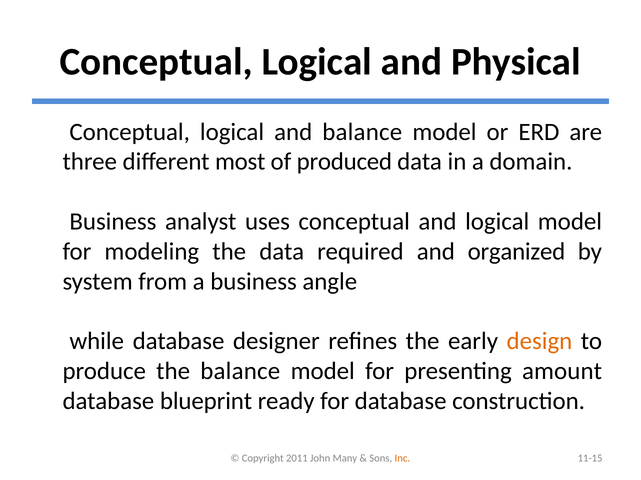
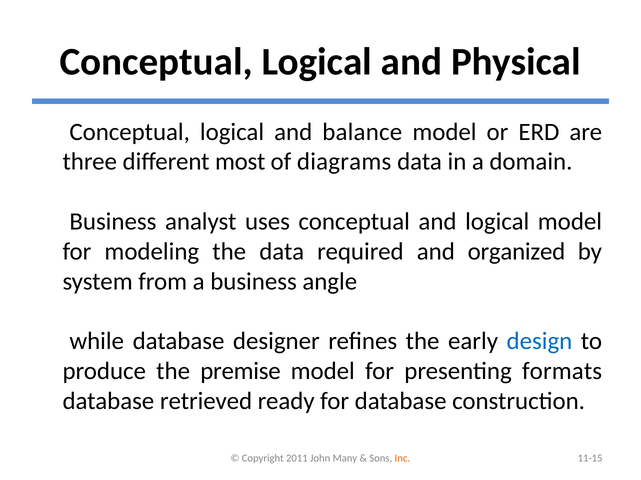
produced: produced -> diagrams (344, 162)
design colour: orange -> blue (539, 342)
the balance: balance -> premise (240, 372)
amount: amount -> formats (562, 372)
blueprint: blueprint -> retrieved (206, 401)
